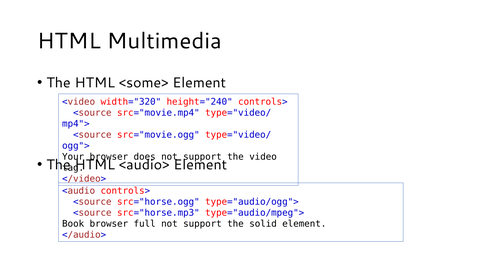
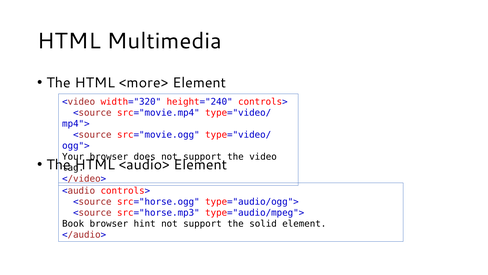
<some>: <some> -> <more> (144, 83)
full: full -> hint (145, 223)
